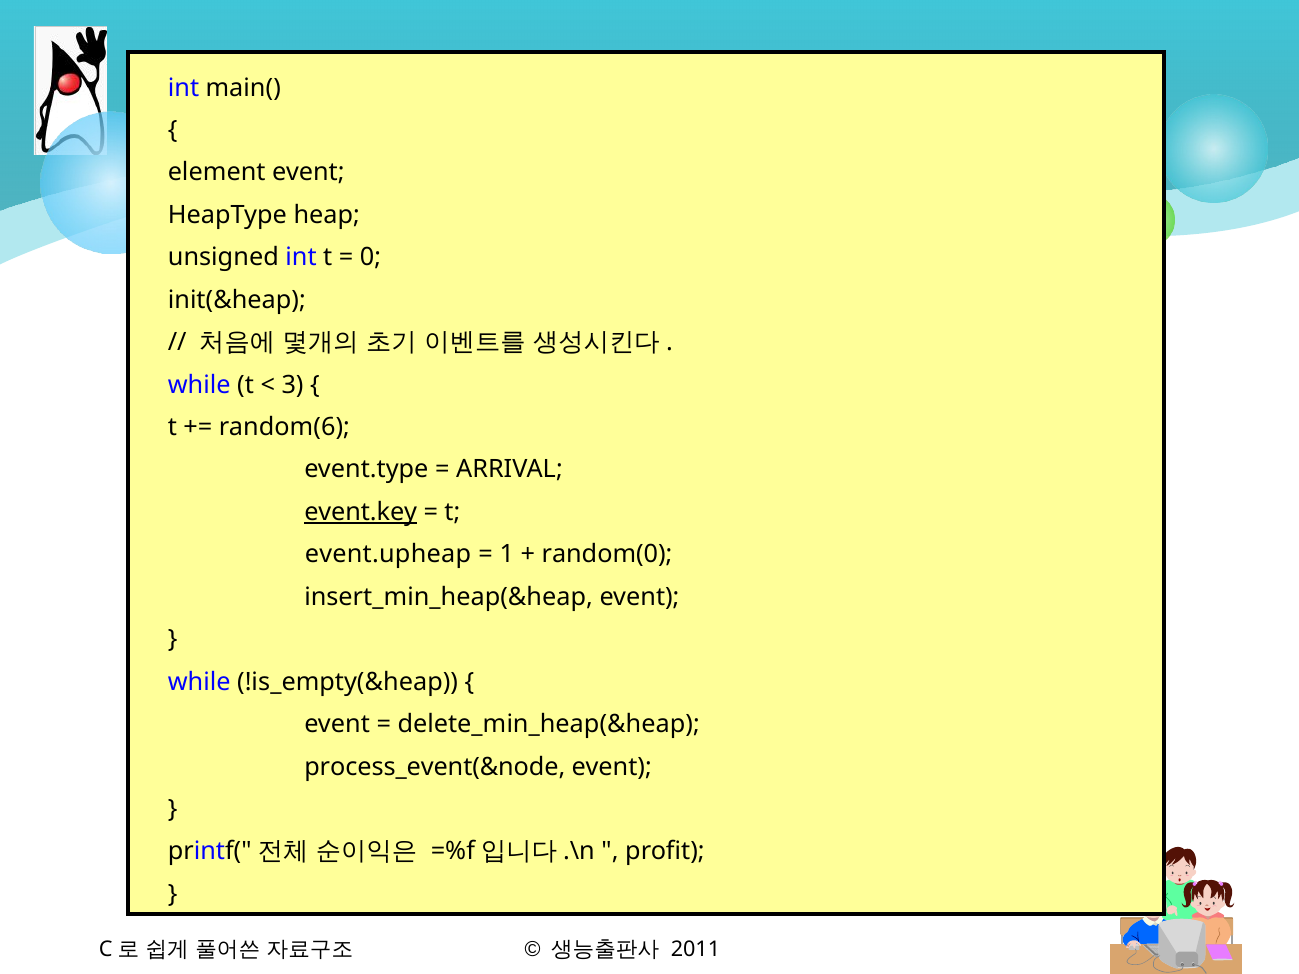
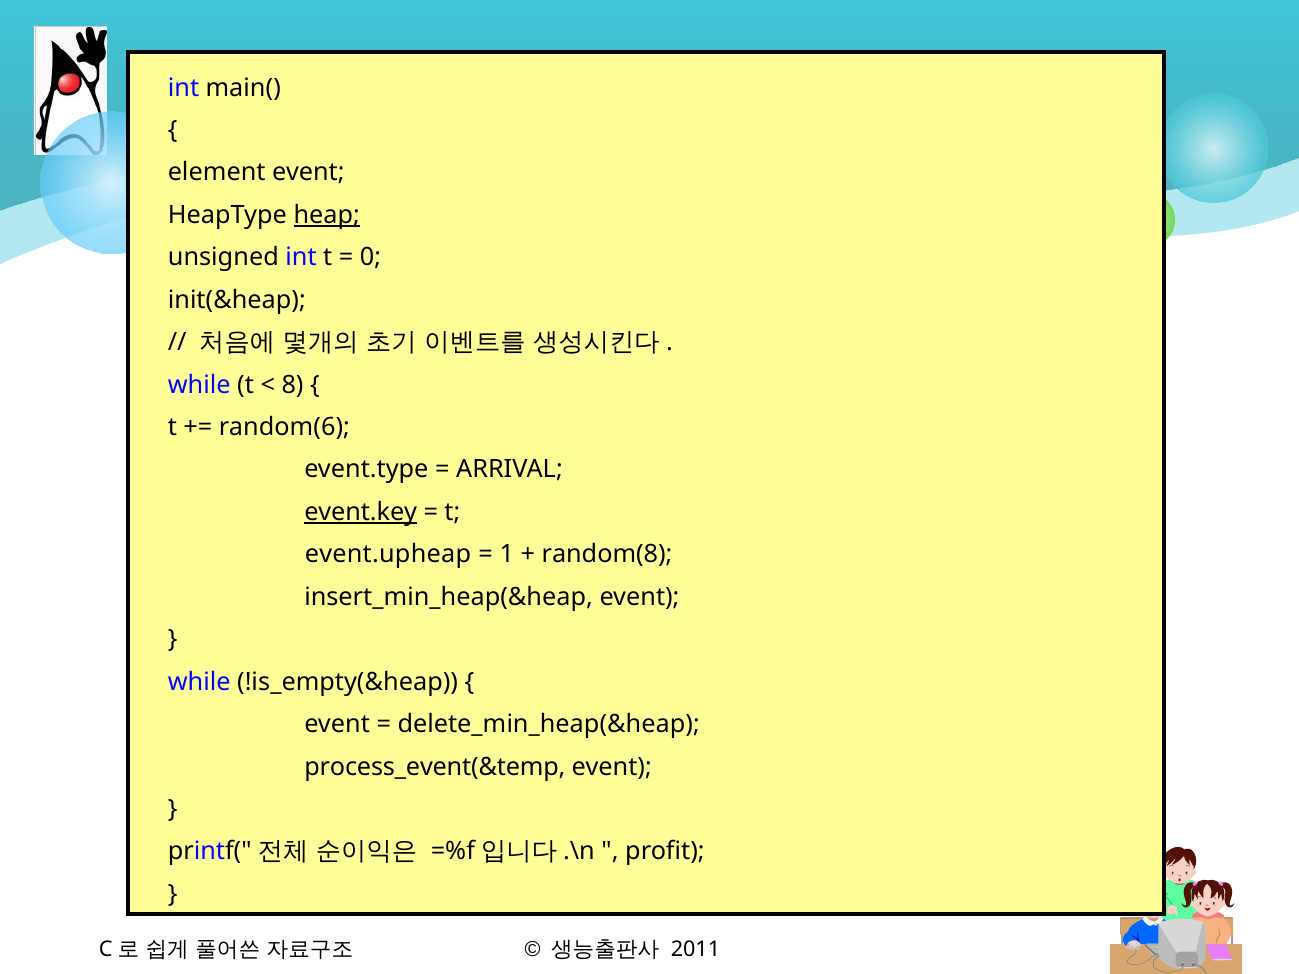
heap underline: none -> present (327, 215)
3: 3 -> 8 (293, 385)
random(0: random(0 -> random(8 (607, 555)
process_event(&node: process_event(&node -> process_event(&temp (435, 767)
